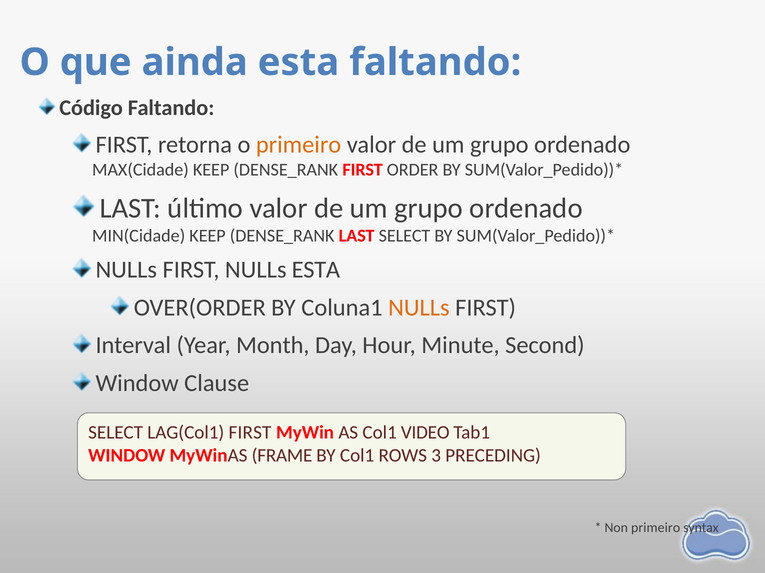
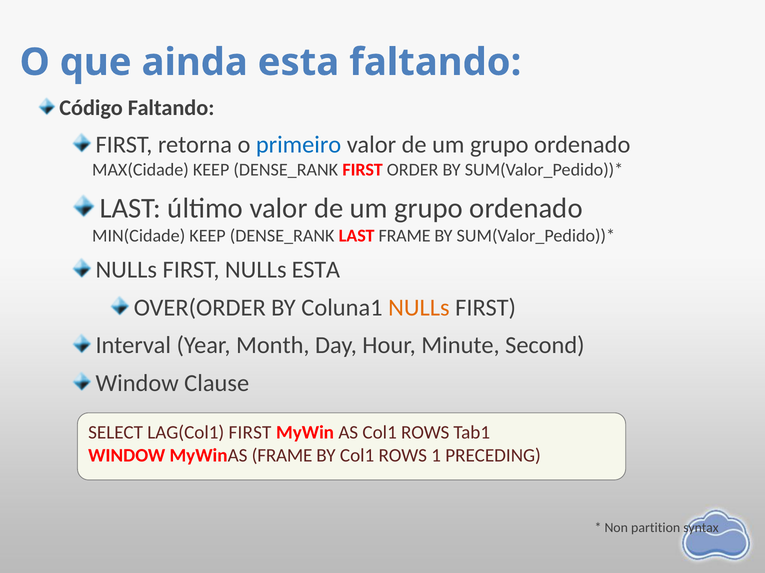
primeiro colour: orange -> blue (299, 145)
LAST SELECT: SELECT -> FRAME (405, 236)
AS Col1 VIDEO: VIDEO -> ROWS (425, 433)
3: 3 -> 1 (436, 456)
Non primeiro: primeiro -> partition (656, 528)
